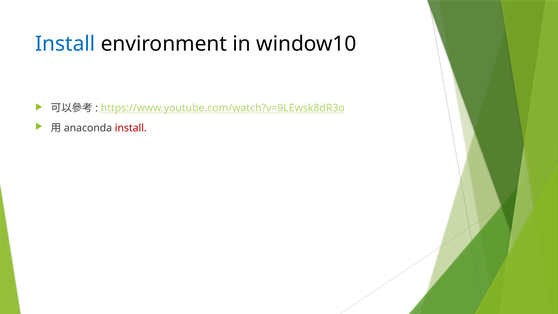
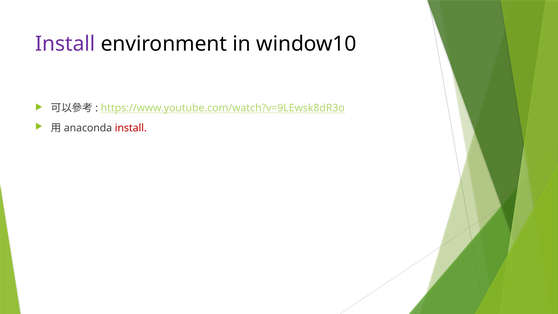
Install colour: blue -> purple (65, 44)
